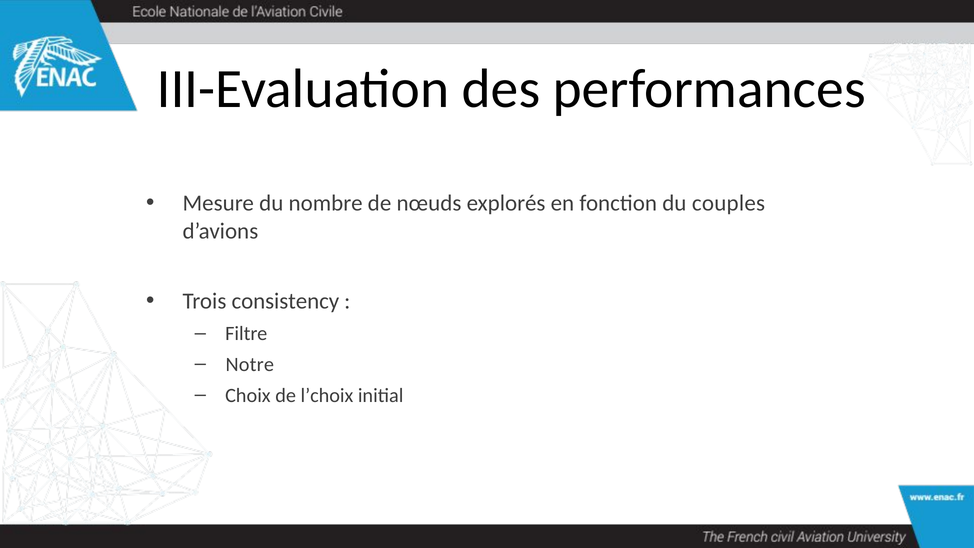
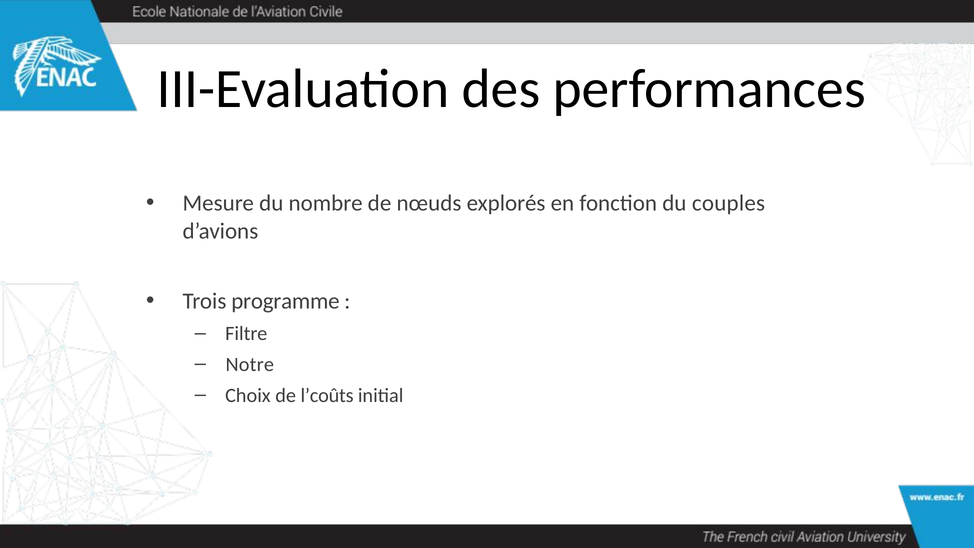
consistency: consistency -> programme (285, 301)
l’choix: l’choix -> l’coûts (327, 395)
